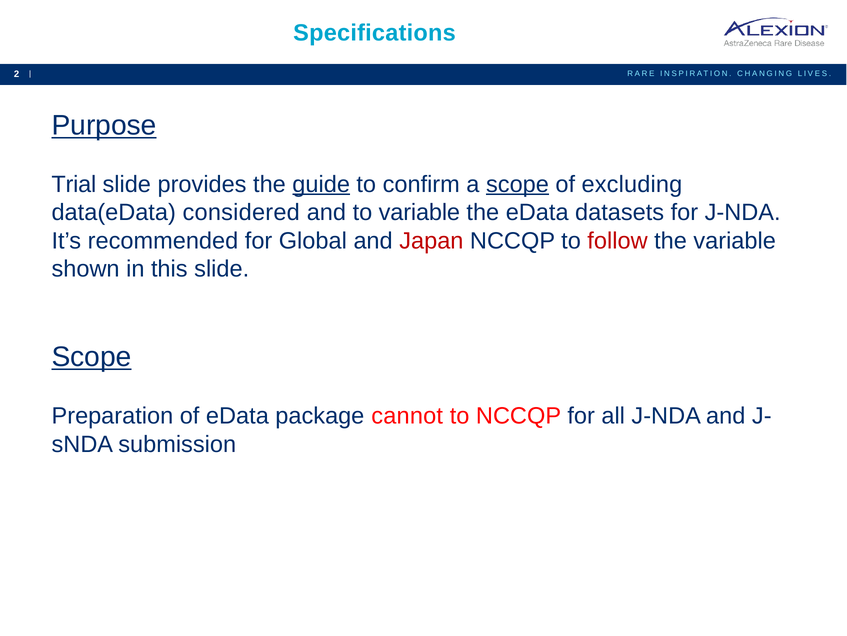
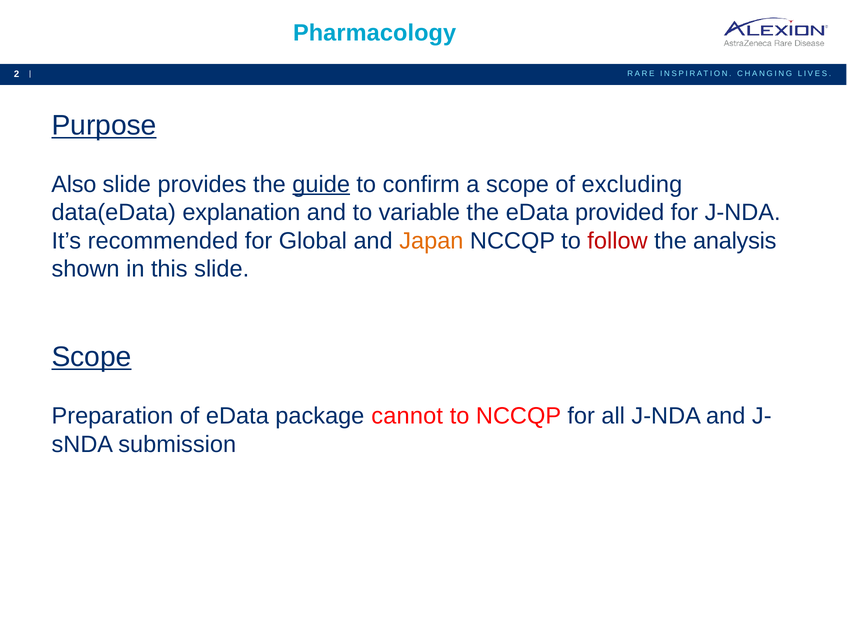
Specifications: Specifications -> Pharmacology (375, 33)
Trial: Trial -> Also (74, 184)
scope underline: present -> none (517, 184)
considered: considered -> explanation (241, 212)
datasets: datasets -> provided (620, 212)
Japan colour: red -> orange (431, 240)
the variable: variable -> analysis (735, 240)
